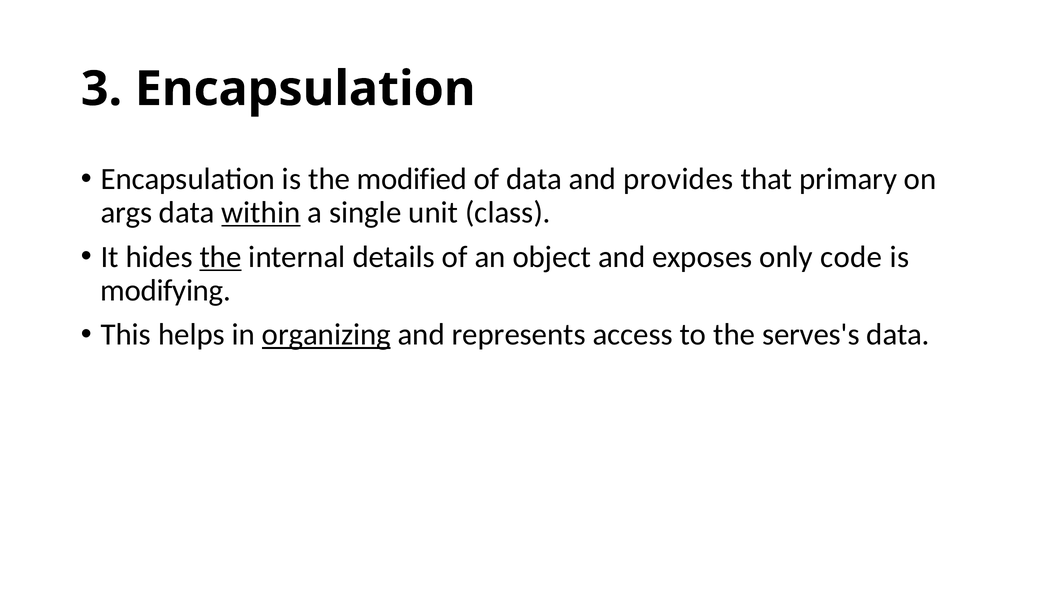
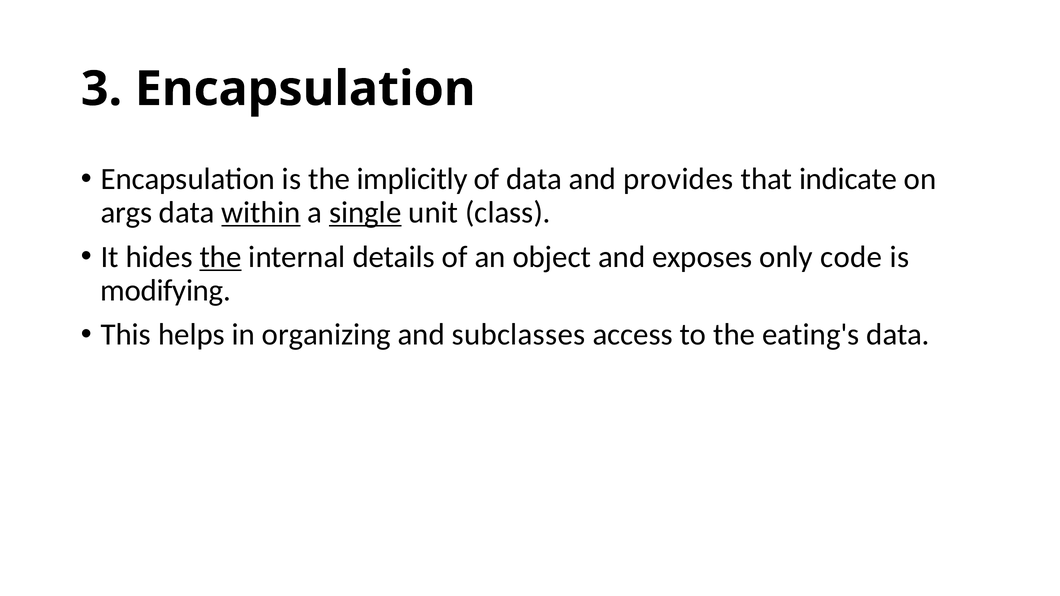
modified: modified -> implicitly (412, 179)
primary: primary -> indicate (848, 179)
single underline: none -> present (365, 213)
organizing underline: present -> none (326, 335)
represents: represents -> subclasses (518, 335)
serves's: serves's -> eating's (811, 335)
